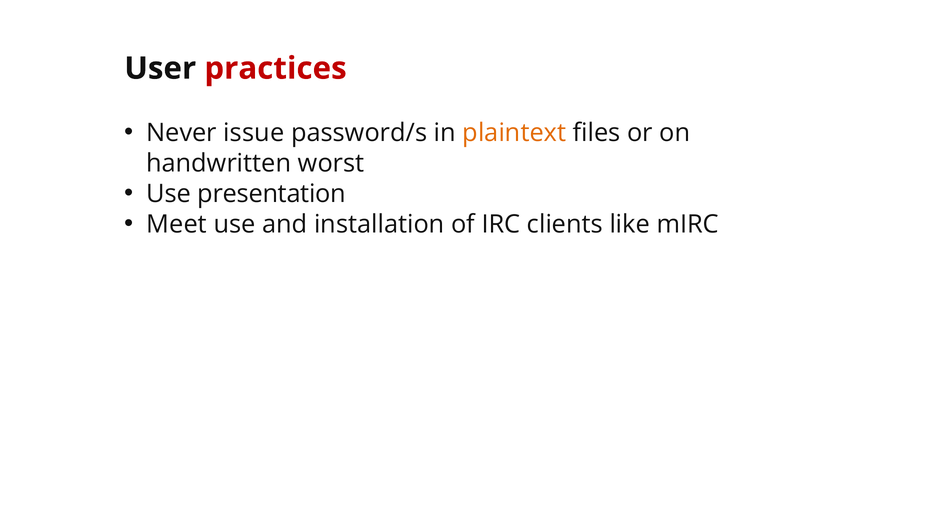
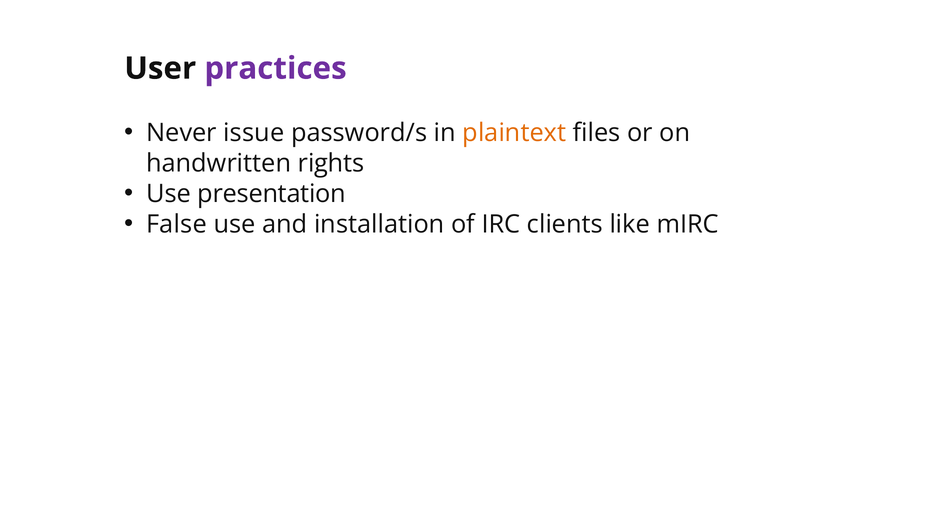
practices colour: red -> purple (275, 68)
worst: worst -> rights (331, 163)
Meet: Meet -> False (177, 224)
